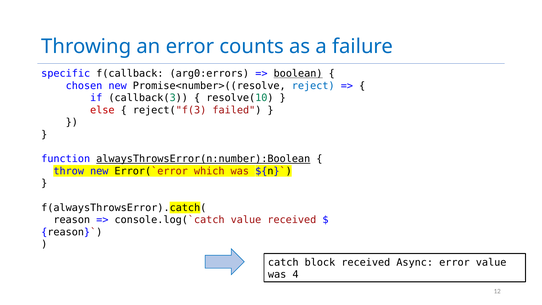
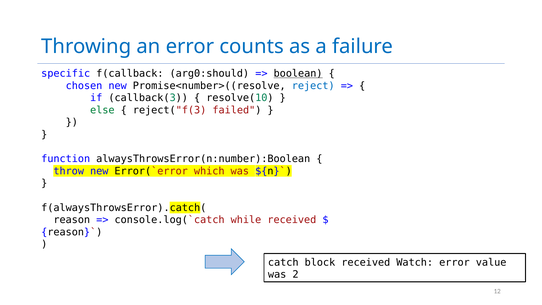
arg0:errors: arg0:errors -> arg0:should (209, 73)
else colour: red -> green (102, 110)
alwaysThrowsError(n:number):Boolean underline: present -> none (203, 159)
value: value -> while (246, 220)
Async: Async -> Watch (415, 262)
4: 4 -> 2 (295, 274)
